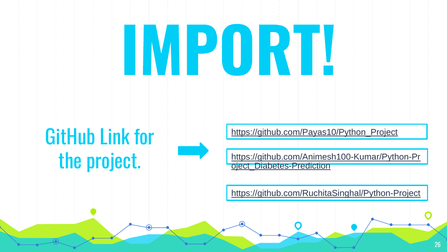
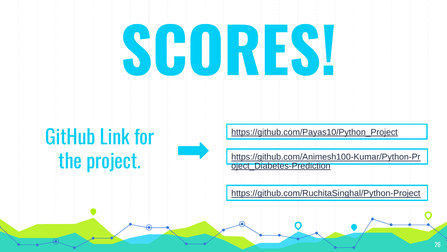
IMPORT: IMPORT -> SCORES (229, 54)
